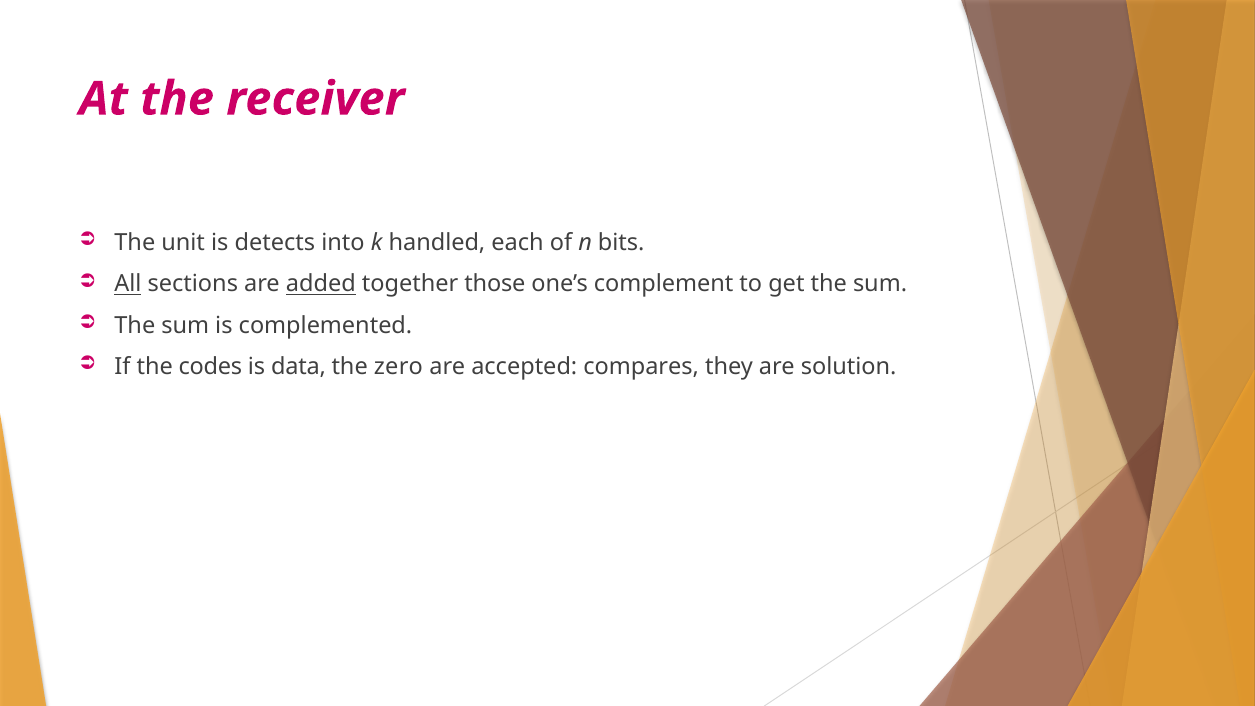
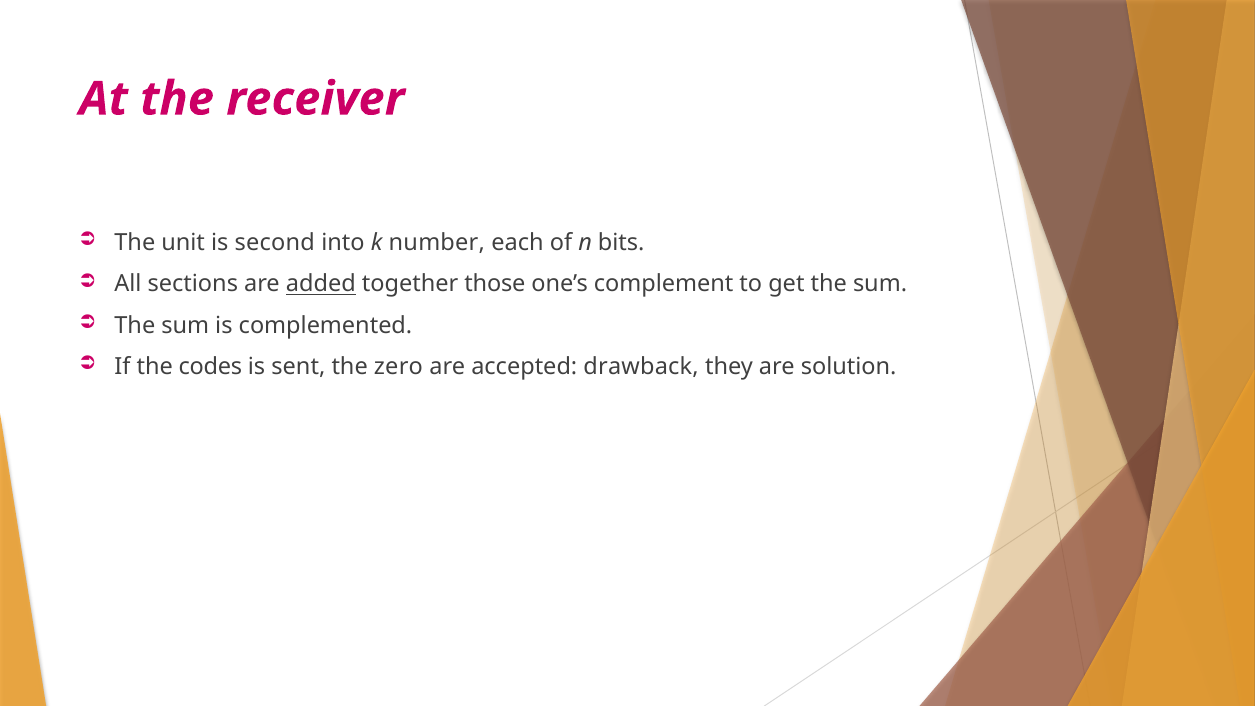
detects: detects -> second (275, 243)
handled: handled -> number (437, 243)
All underline: present -> none (128, 284)
data: data -> sent (298, 367)
compares: compares -> drawback (641, 367)
